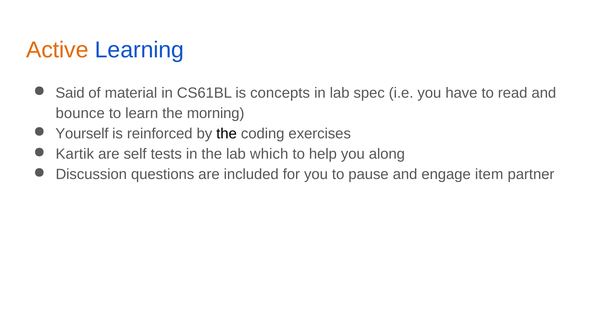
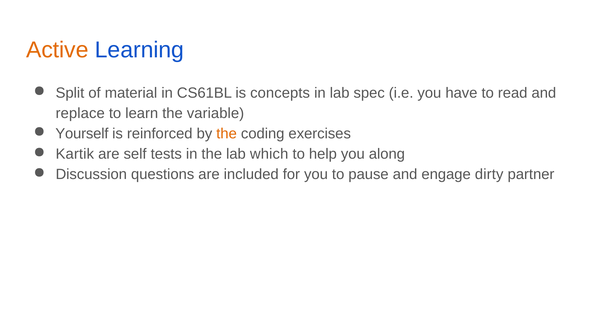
Said: Said -> Split (70, 93)
bounce: bounce -> replace (80, 113)
morning: morning -> variable (215, 113)
the colour: black -> orange (227, 134)
item: item -> dirty (489, 174)
